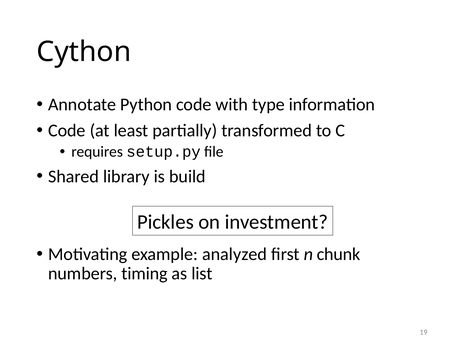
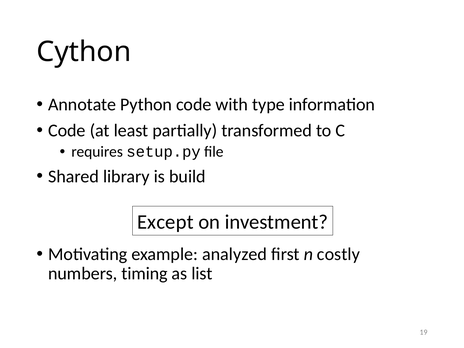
Pickles: Pickles -> Except (165, 222)
chunk: chunk -> costly (339, 254)
